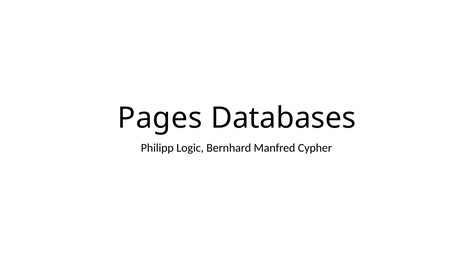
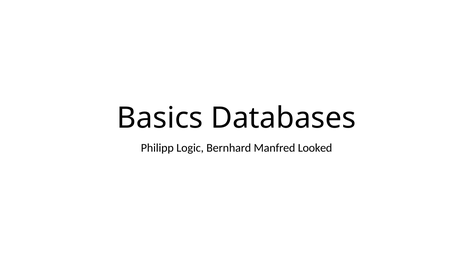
Pages: Pages -> Basics (160, 118)
Cypher: Cypher -> Looked (315, 148)
